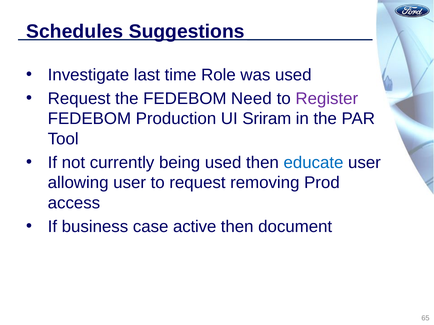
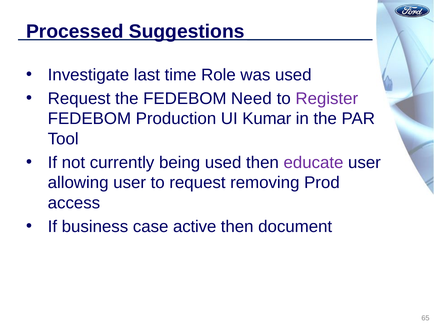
Schedules: Schedules -> Processed (75, 31)
Sriram: Sriram -> Kumar (267, 119)
educate colour: blue -> purple (313, 163)
